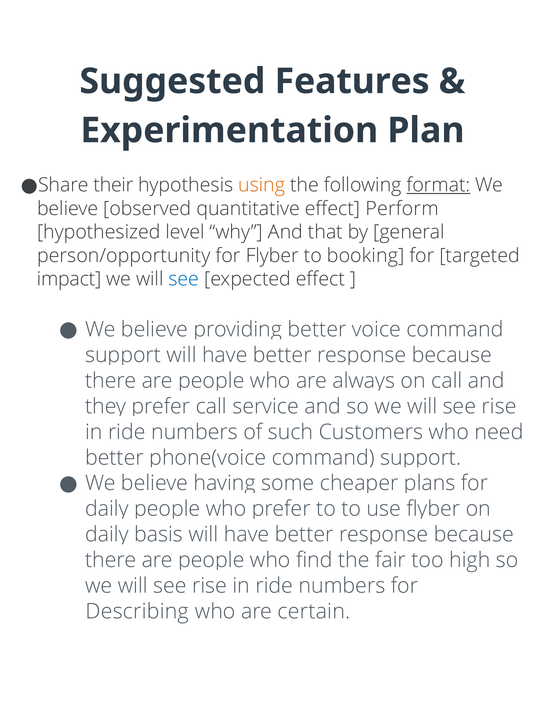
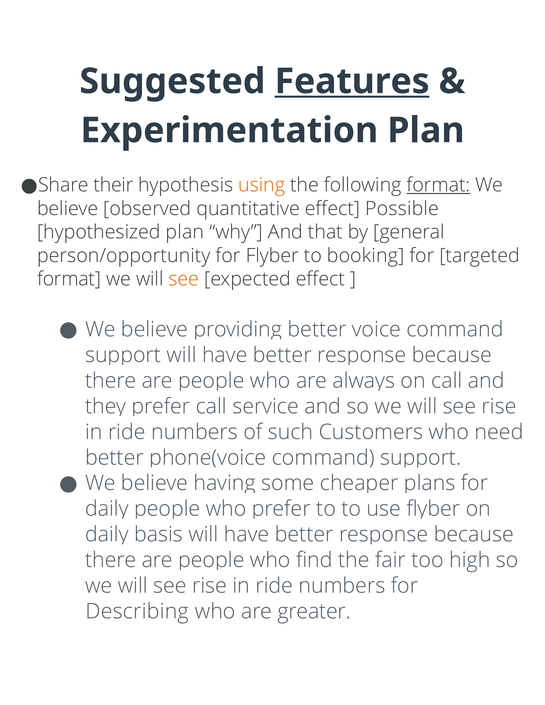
Features underline: none -> present (352, 81)
Perform: Perform -> Possible (402, 209)
hypothesized level: level -> plan (185, 232)
impact: impact -> format (69, 279)
see colour: blue -> orange (184, 279)
certain: certain -> greater (314, 612)
